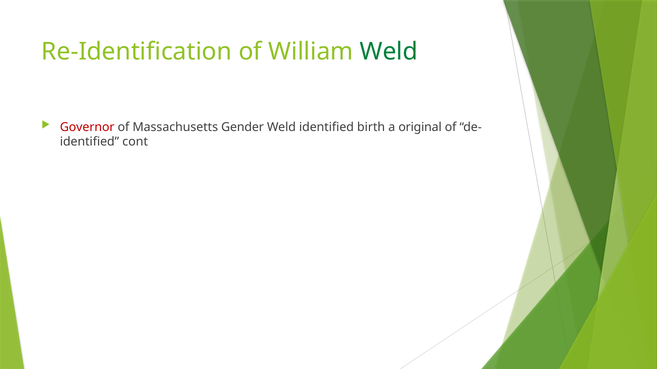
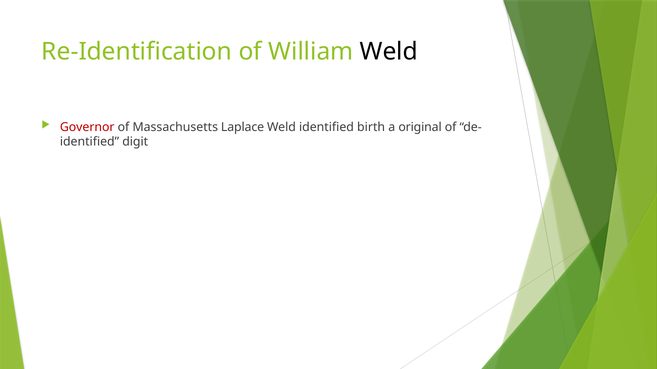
Weld colour: green -> black (389, 52)
Gender: Gender -> Laplace (243, 127)
cont: cont -> digit (135, 142)
